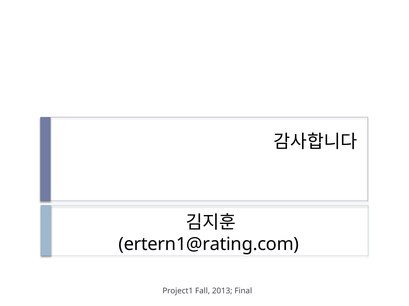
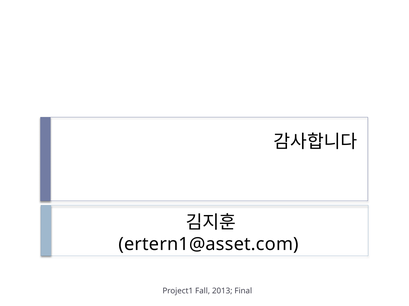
ertern1@rating.com: ertern1@rating.com -> ertern1@asset.com (209, 245)
